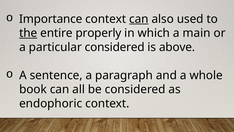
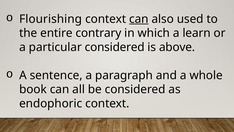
Importance: Importance -> Flourishing (51, 19)
the underline: present -> none (28, 33)
properly: properly -> contrary (98, 33)
main: main -> learn (197, 33)
